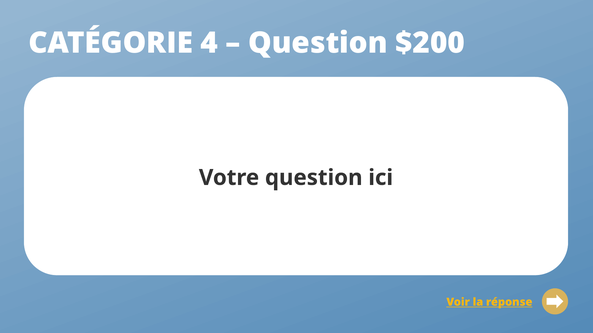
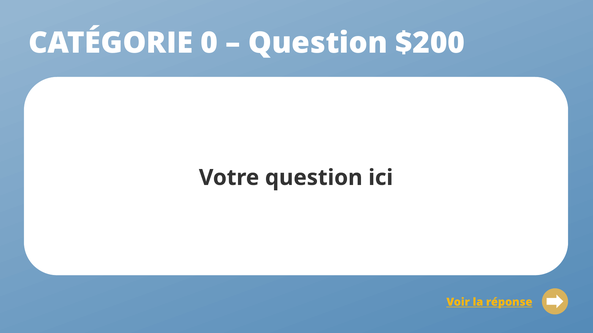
4: 4 -> 0 (209, 43)
